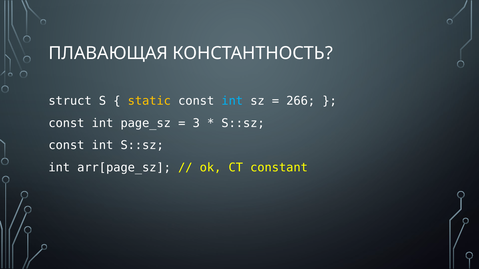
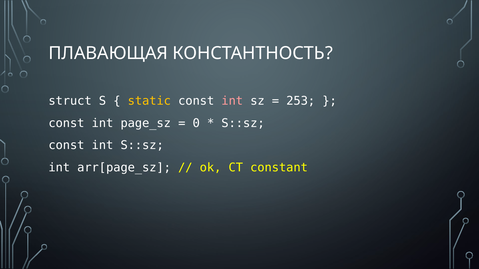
int colour: light blue -> pink (232, 101)
266: 266 -> 253 (301, 101)
3: 3 -> 0 (196, 123)
